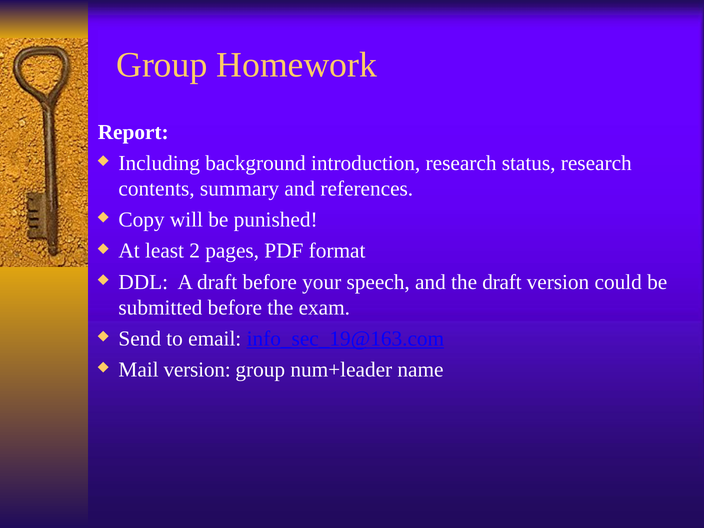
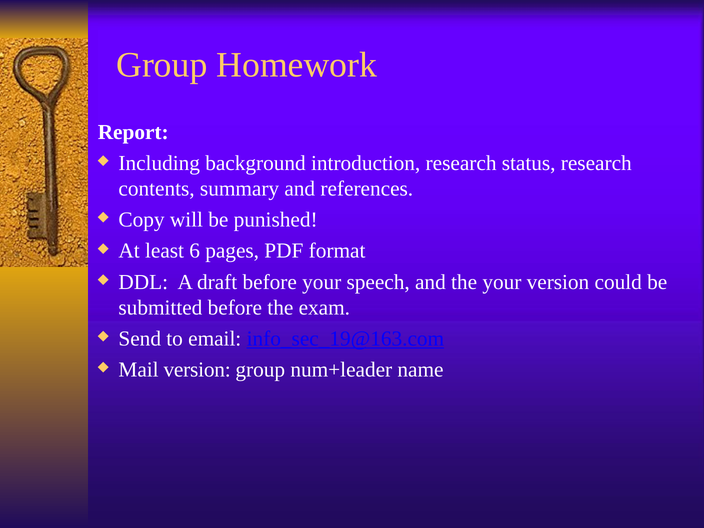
2: 2 -> 6 (195, 251)
the draft: draft -> your (502, 282)
